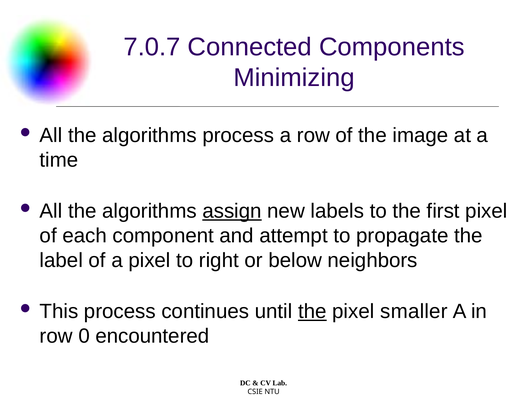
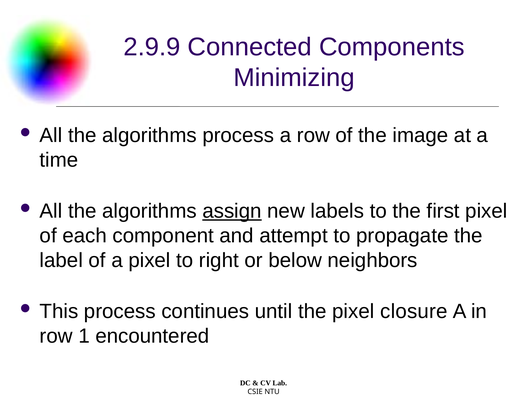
7.0.7: 7.0.7 -> 2.9.9 (152, 47)
the underline: present -> none (312, 311)
smaller: smaller -> closure (414, 311)
0: 0 -> 1 (84, 336)
